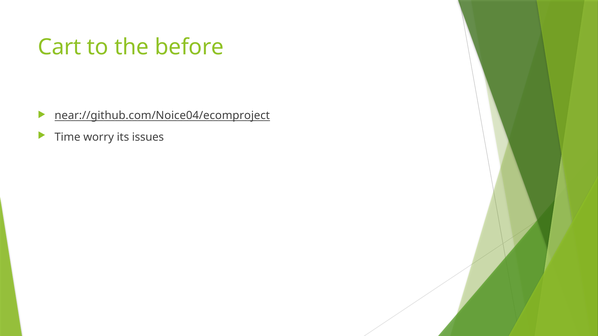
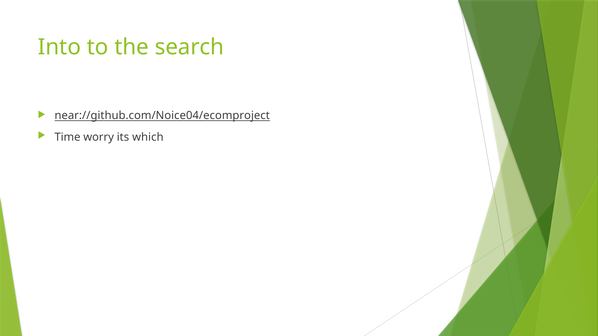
Cart: Cart -> Into (59, 47)
before: before -> search (189, 47)
issues: issues -> which (148, 137)
